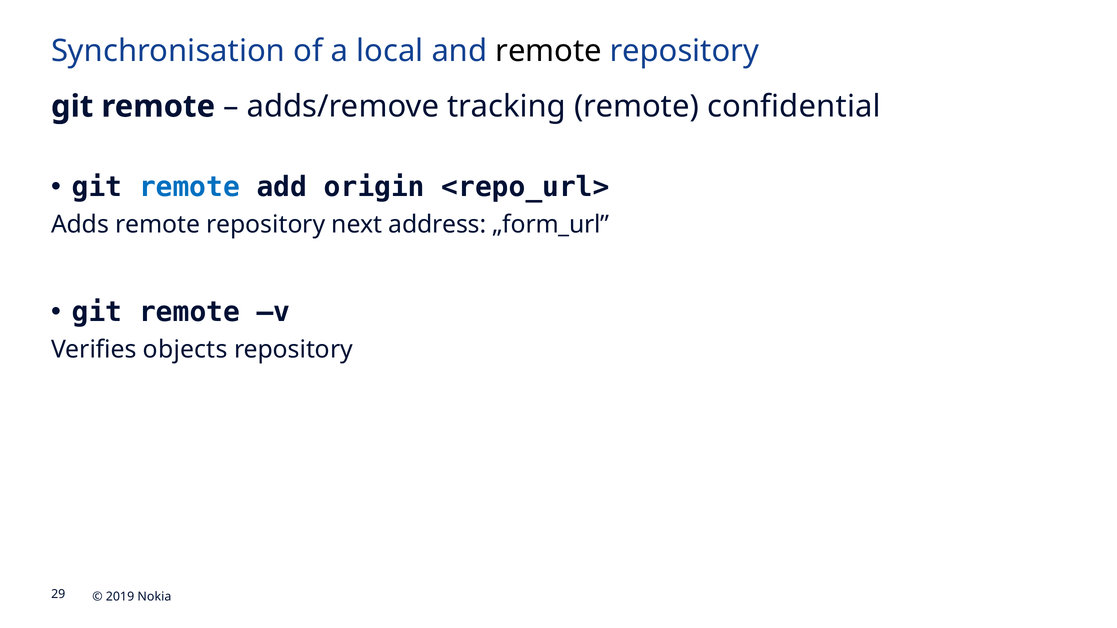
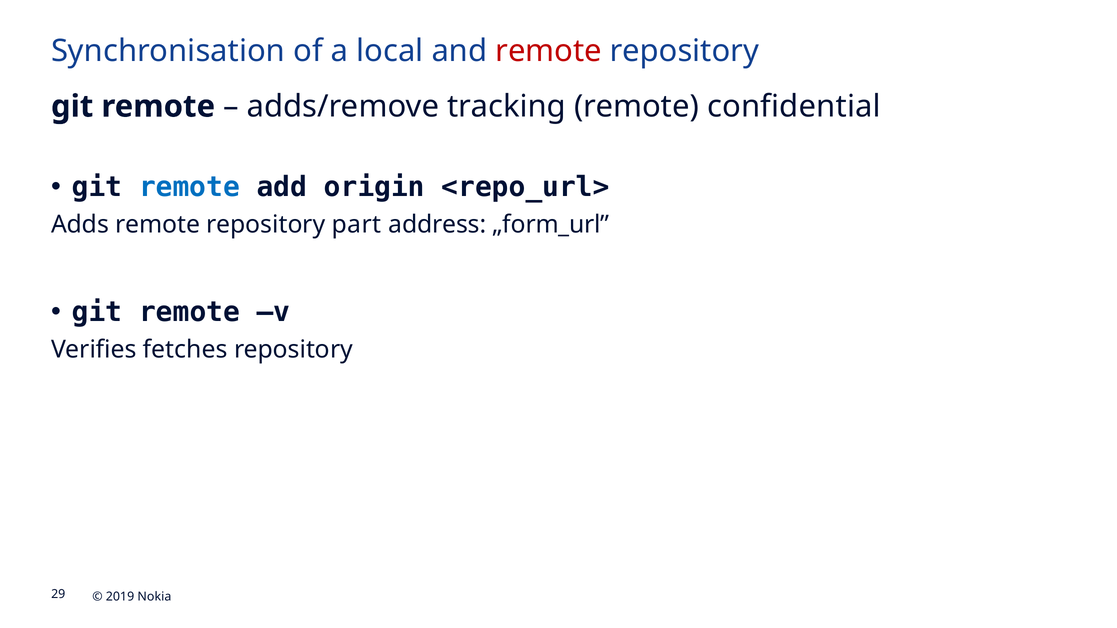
remote colour: black -> red (549, 51)
next: next -> part (357, 225)
objects: objects -> fetches (185, 350)
